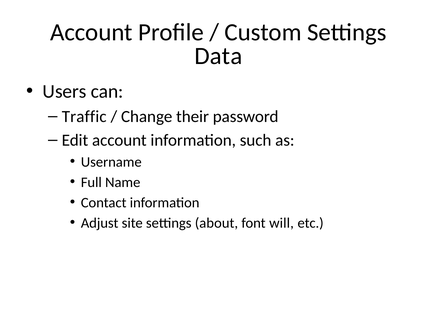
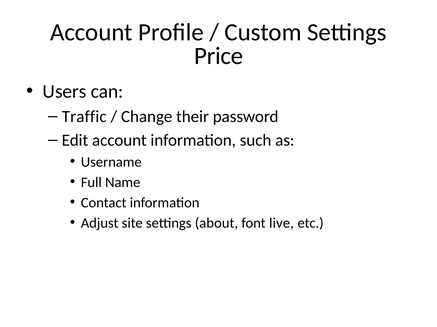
Data: Data -> Price (219, 56)
will: will -> live (282, 223)
